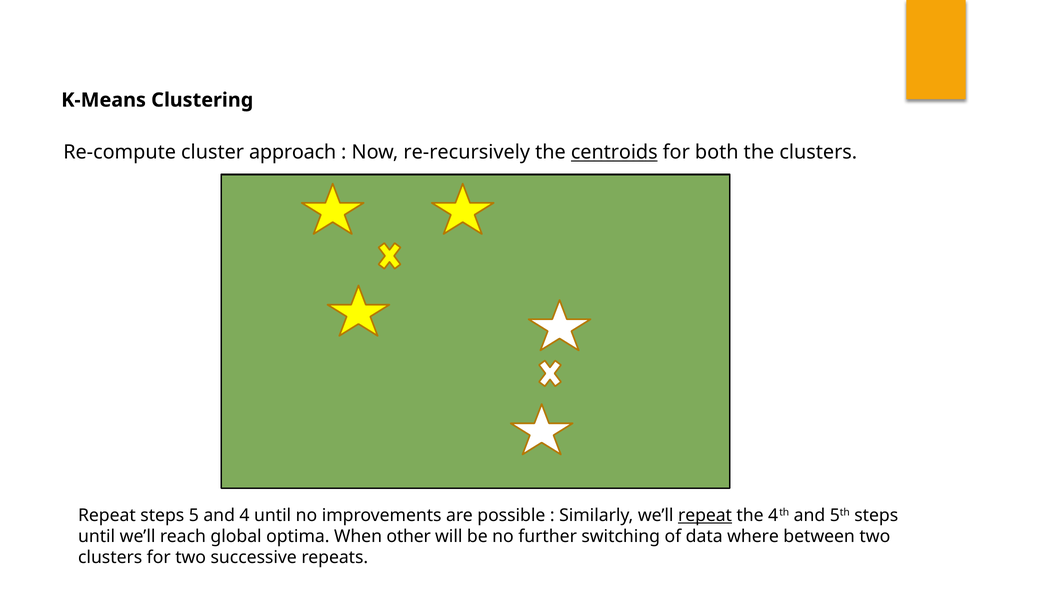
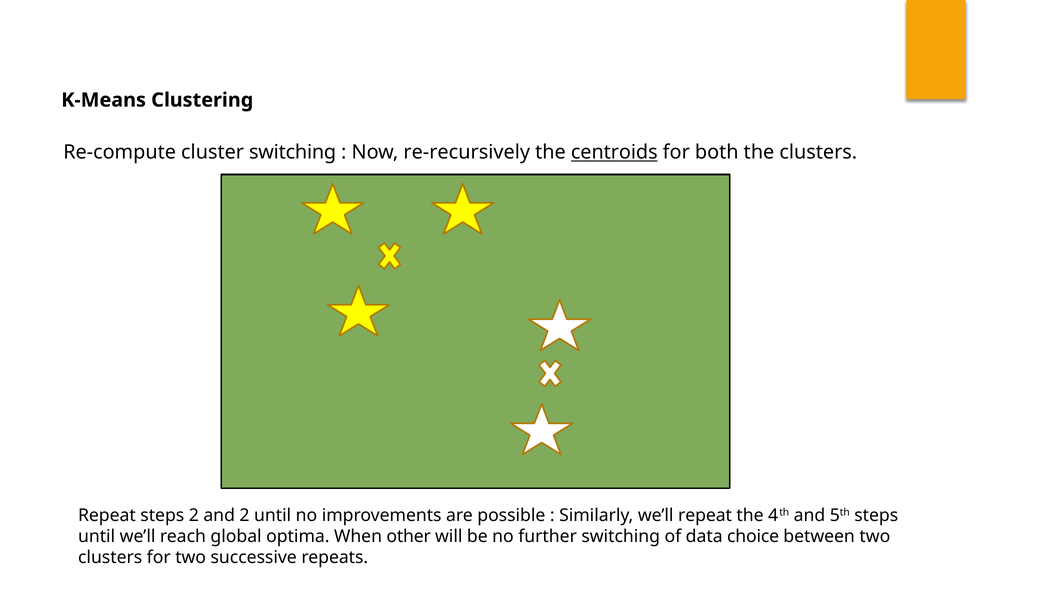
cluster approach: approach -> switching (293, 152)
steps 5: 5 -> 2 (194, 515)
and 4: 4 -> 2 (245, 515)
repeat underline: present -> none (705, 515)
where: where -> choice (753, 536)
